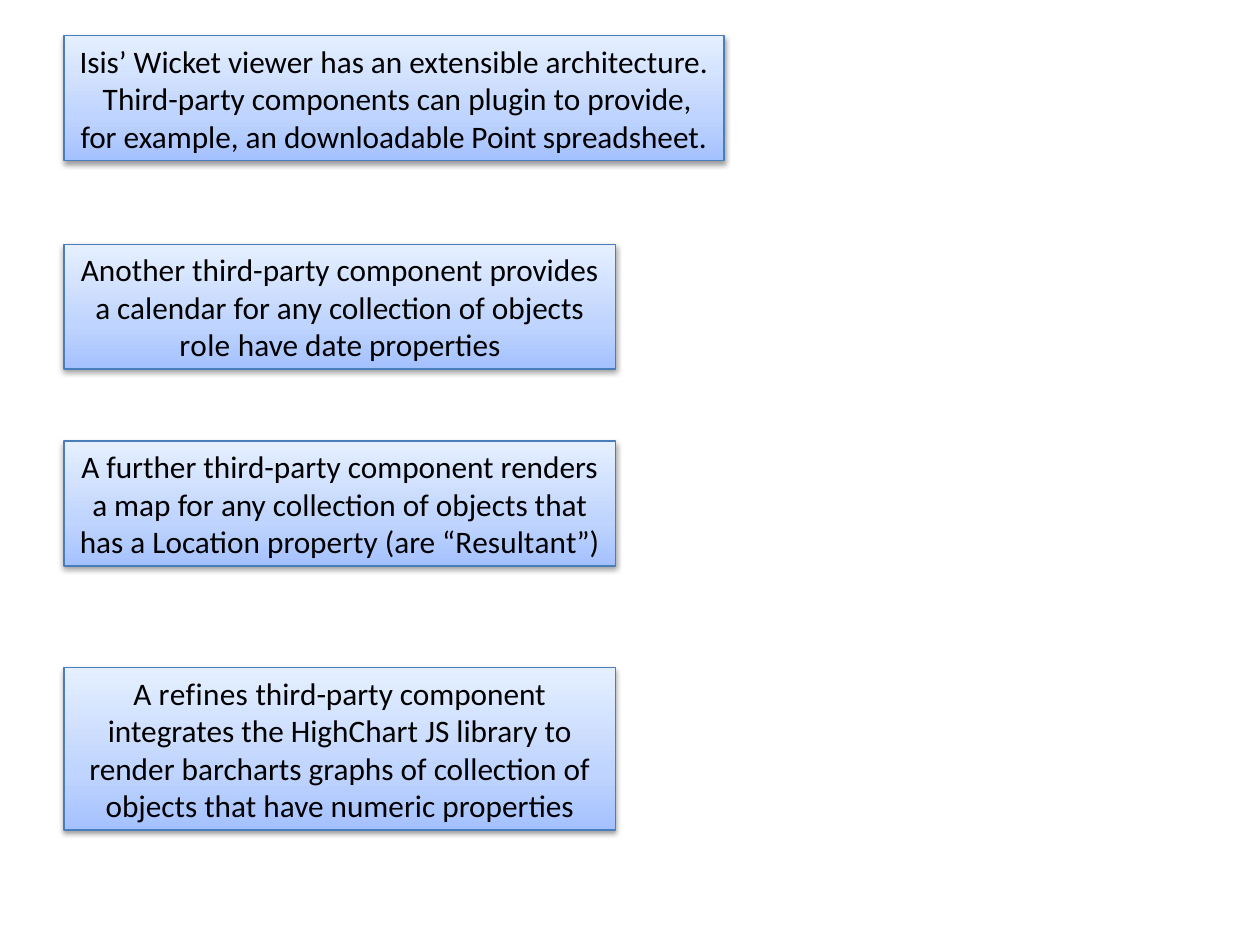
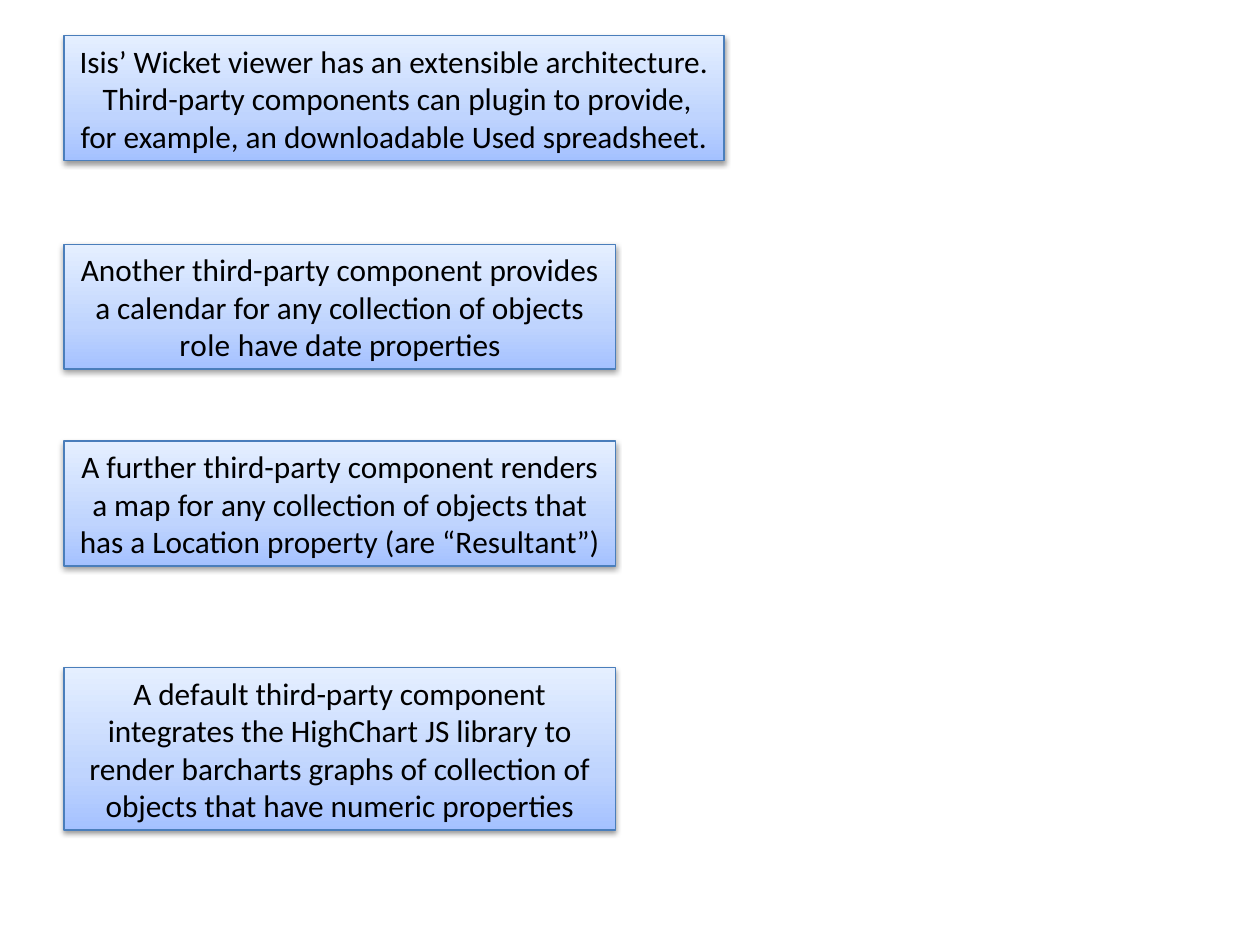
Point: Point -> Used (504, 138)
refines: refines -> default (203, 695)
